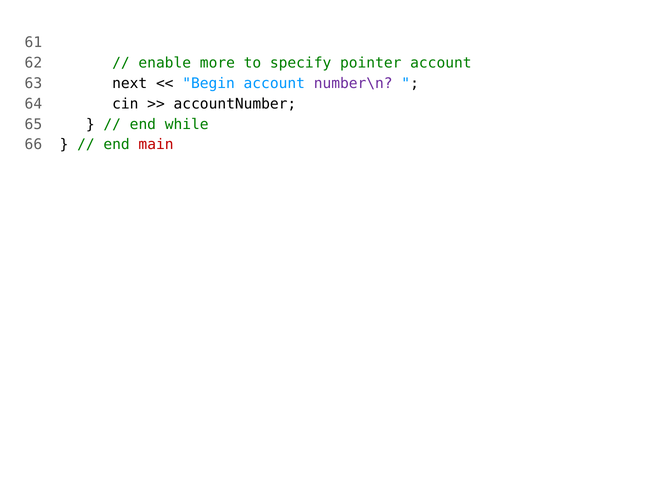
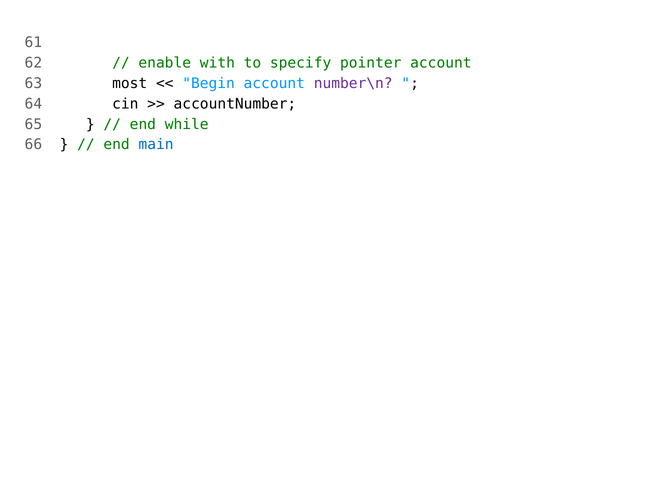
more: more -> with (217, 63)
next: next -> most (130, 84)
main colour: red -> blue (156, 145)
